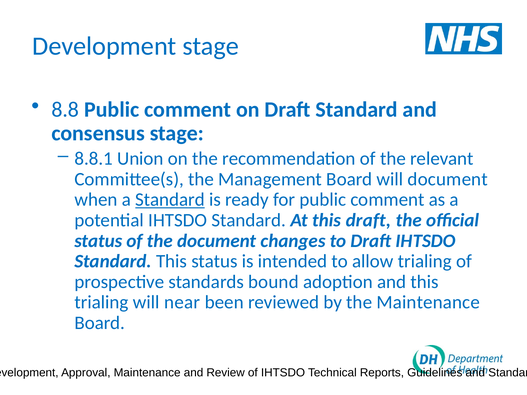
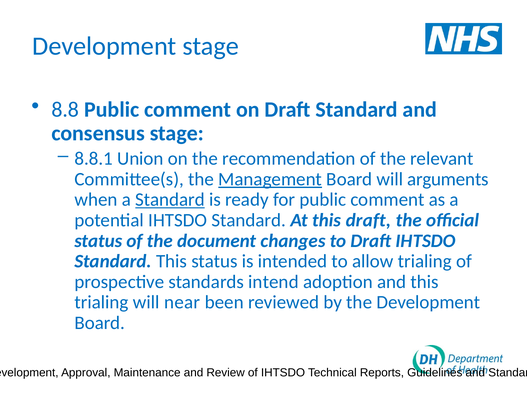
Management underline: none -> present (270, 179)
will document: document -> arguments (448, 179)
bound: bound -> intend (273, 282)
the Maintenance: Maintenance -> Development (428, 303)
